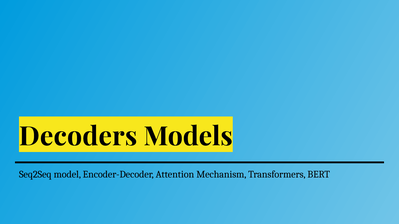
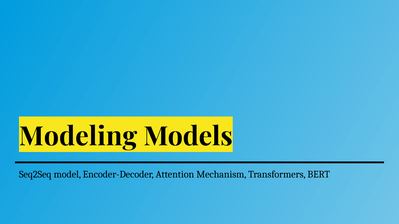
Decoders: Decoders -> Modeling (78, 137)
